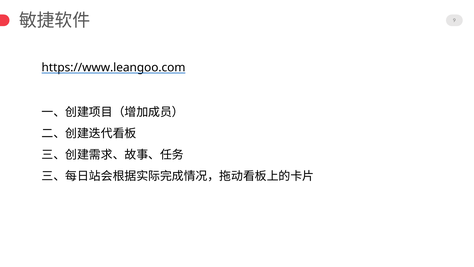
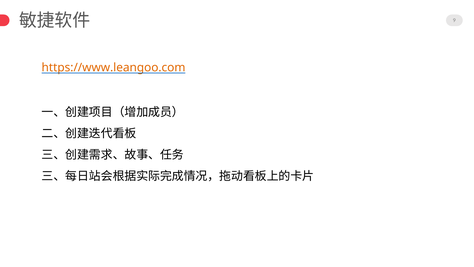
https://www.leangoo.com colour: black -> orange (114, 68)
